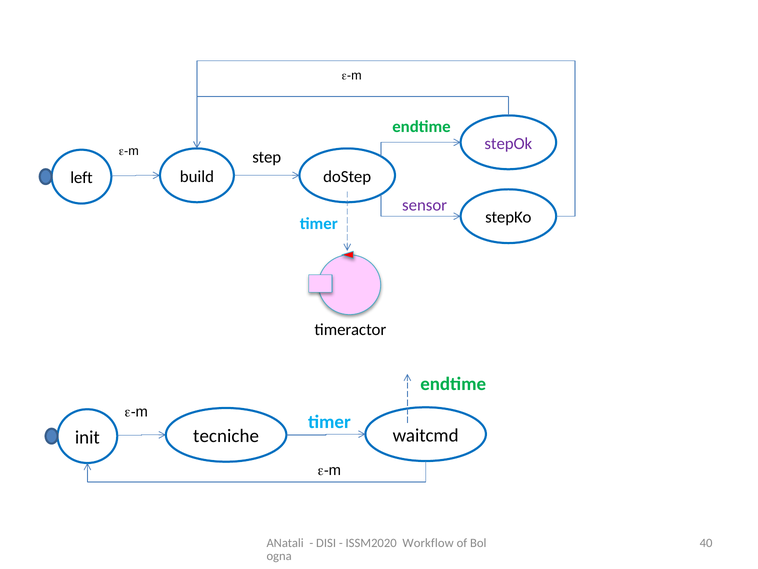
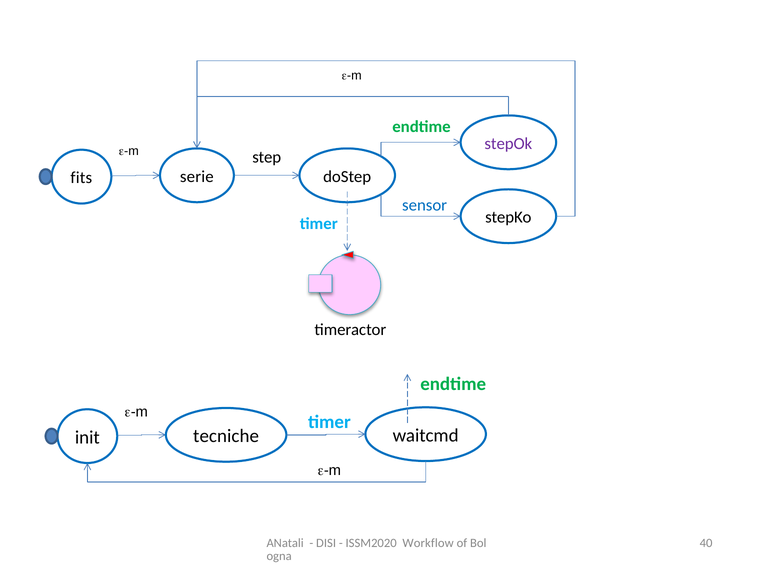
build: build -> serie (197, 176)
left: left -> fits (81, 178)
sensor colour: purple -> blue (425, 205)
